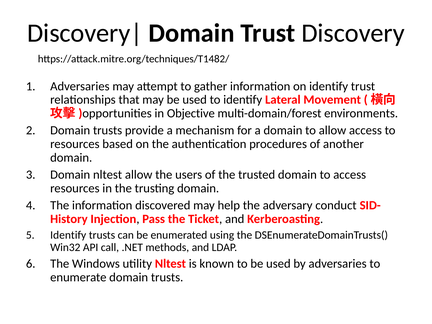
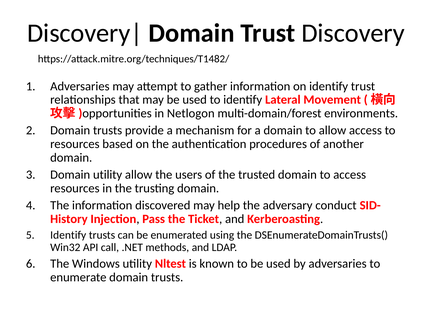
Objective: Objective -> Netlogon (191, 113)
Domain nltest: nltest -> utility (108, 175)
